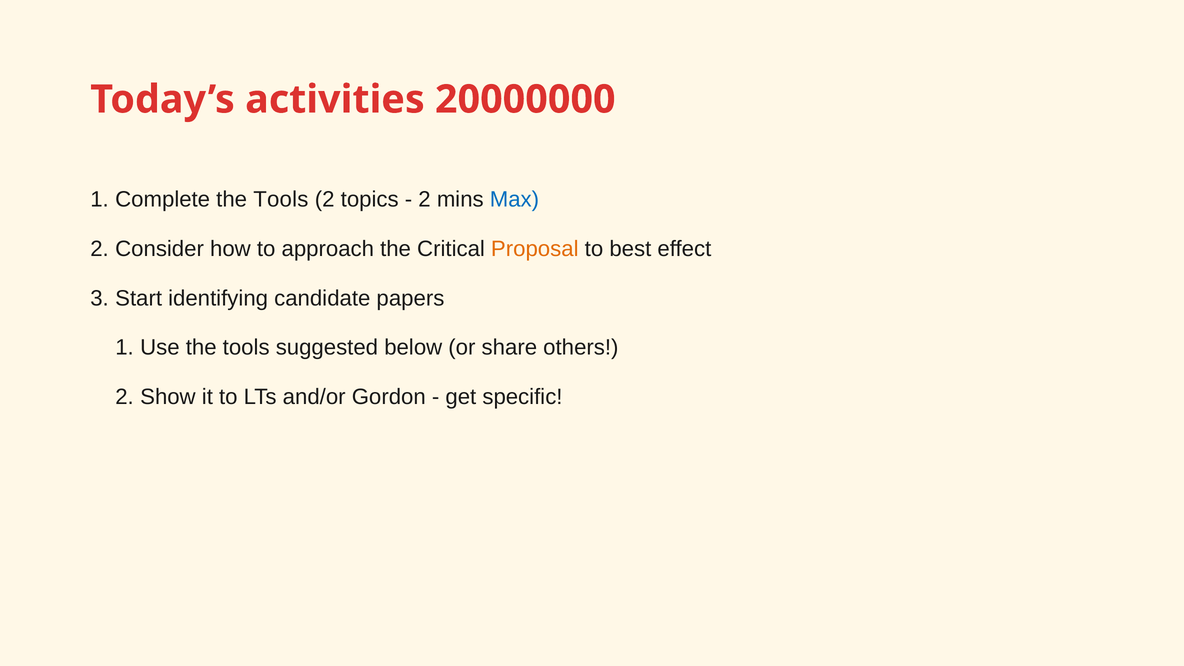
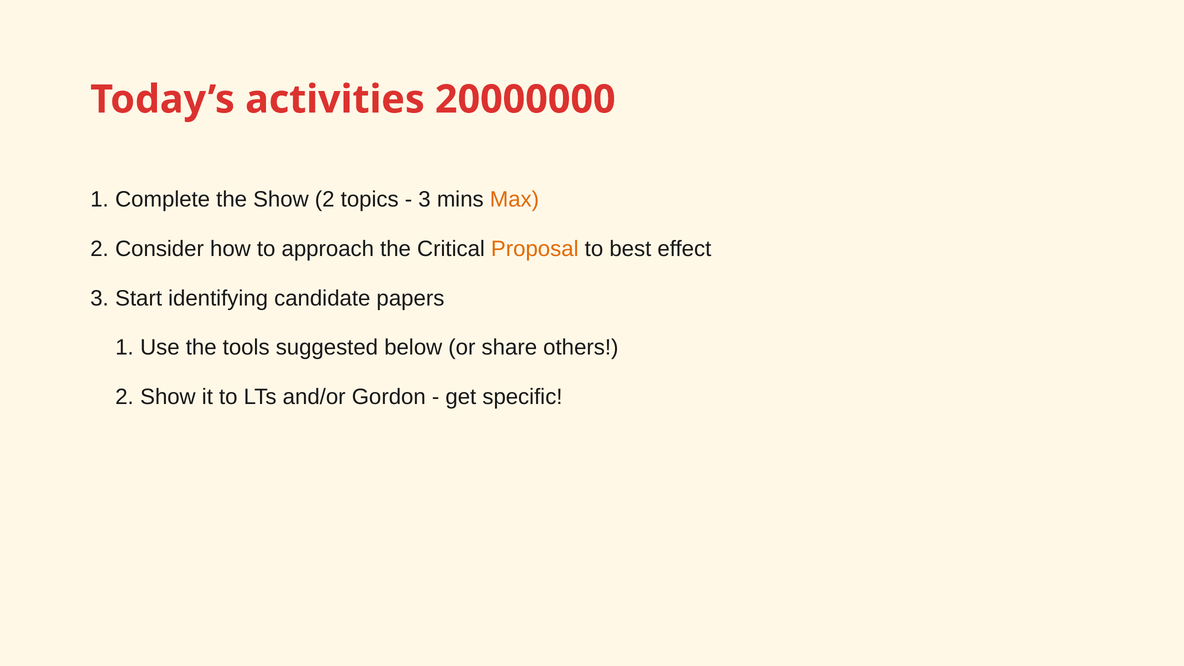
Complete the Tools: Tools -> Show (281, 200)
2: 2 -> 3 (424, 200)
Max colour: blue -> orange (514, 200)
